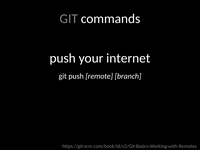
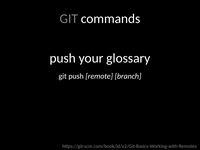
internet: internet -> glossary (128, 58)
